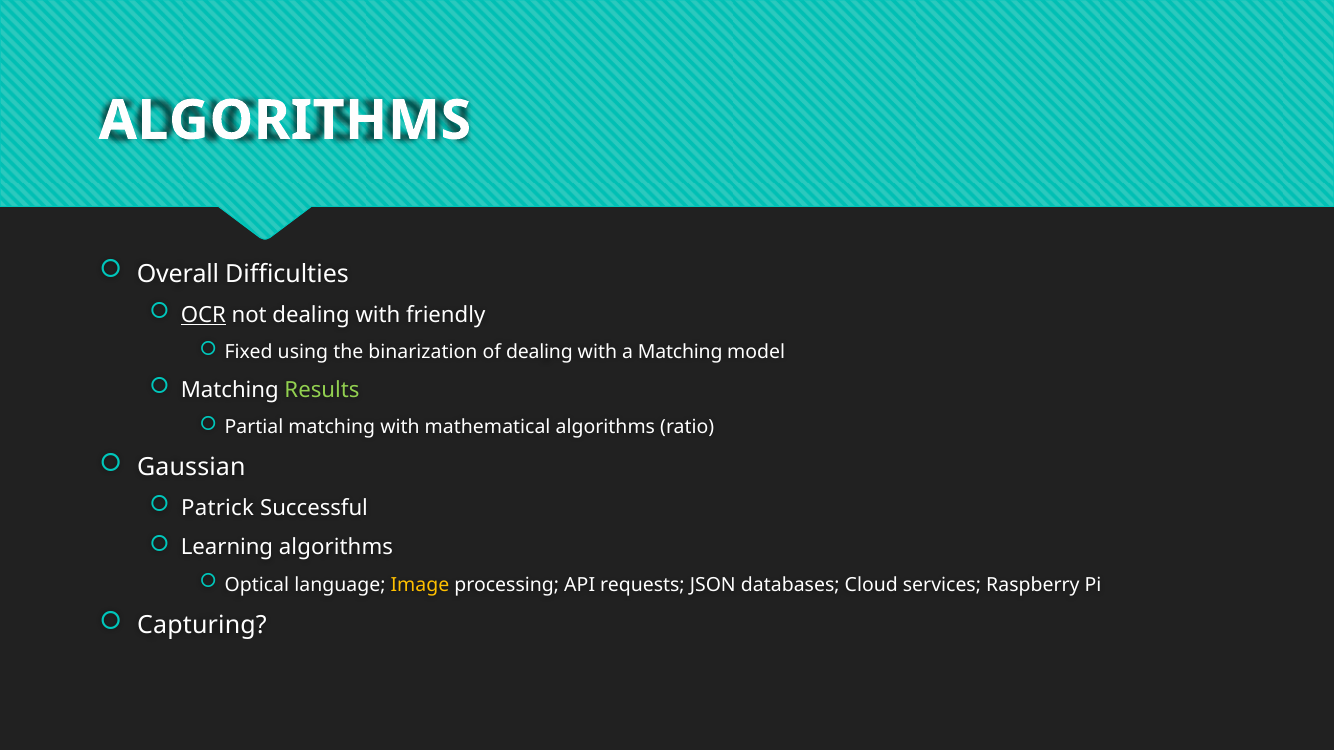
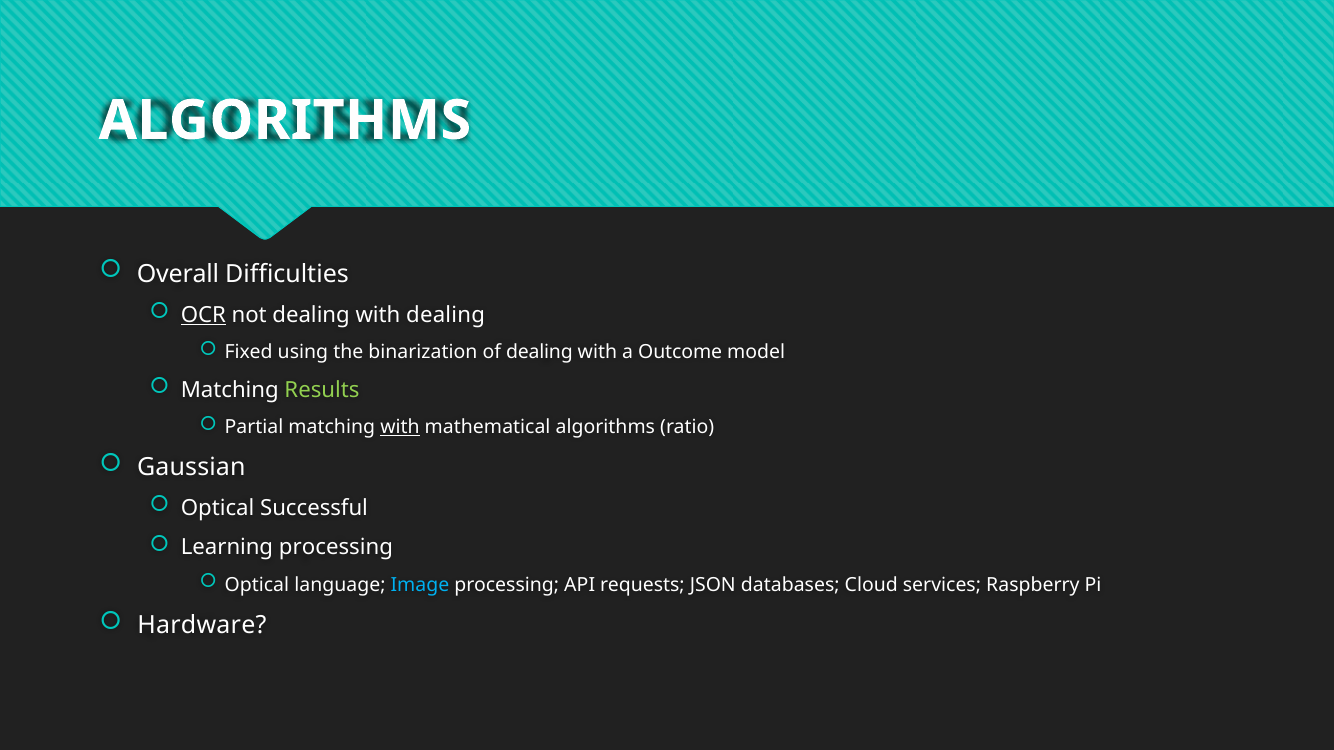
with friendly: friendly -> dealing (446, 315)
a Matching: Matching -> Outcome (680, 352)
with underline: none -> present (400, 427)
Patrick: Patrick -> Optical (218, 508)
Learning algorithms: algorithms -> processing (336, 548)
Image colour: yellow -> light blue (420, 585)
Capturing: Capturing -> Hardware (202, 625)
